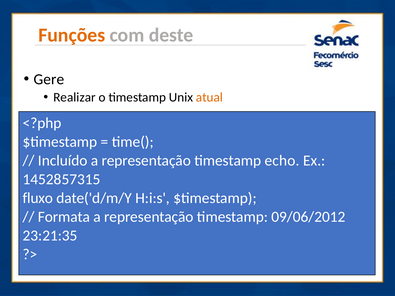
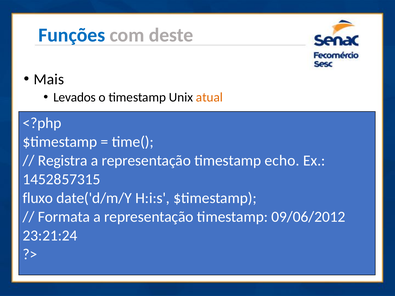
Funções colour: orange -> blue (72, 35)
Gere: Gere -> Mais (49, 79)
Realizar: Realizar -> Levados (75, 97)
Incluído: Incluído -> Registra (63, 161)
23:21:35: 23:21:35 -> 23:21:24 (50, 236)
